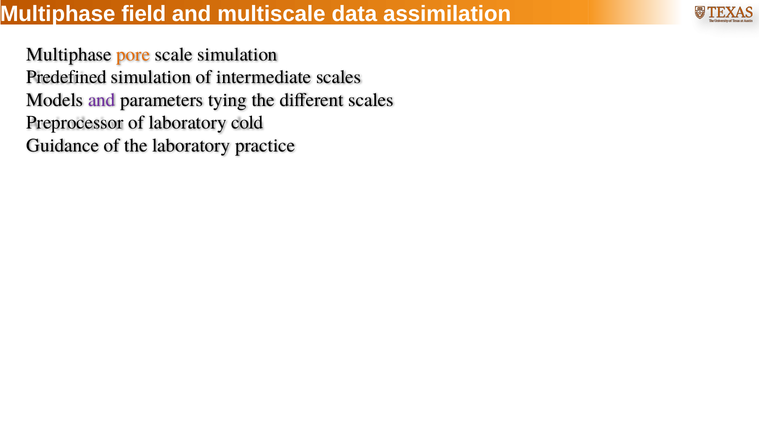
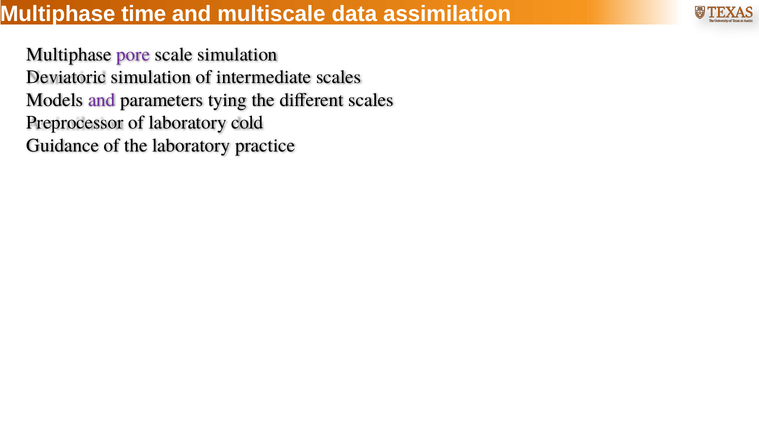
field: field -> time (144, 14)
pore colour: orange -> purple (133, 54)
Predefined: Predefined -> Deviatoric (66, 77)
